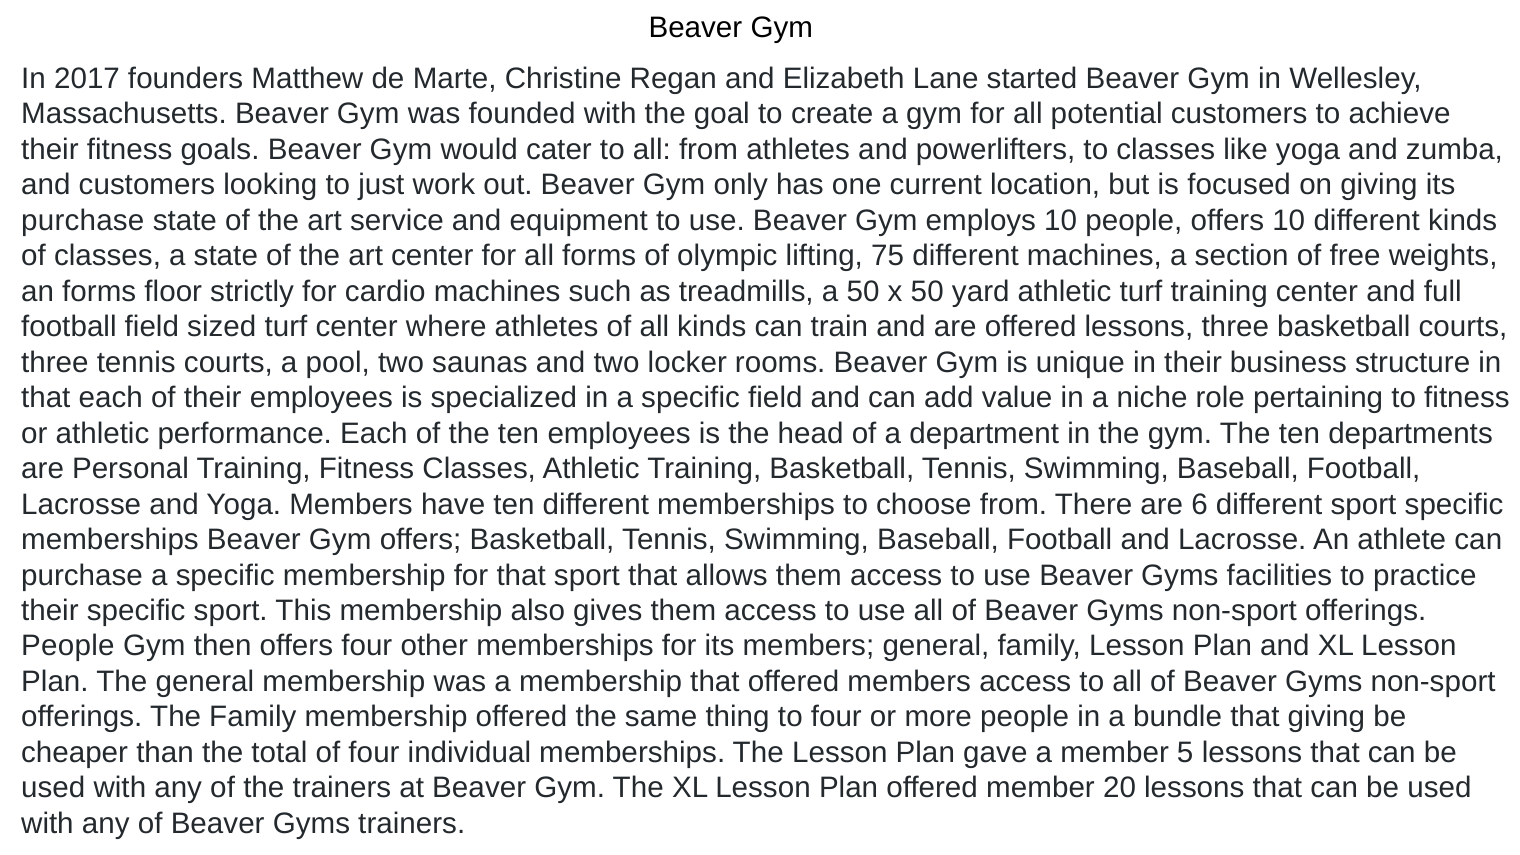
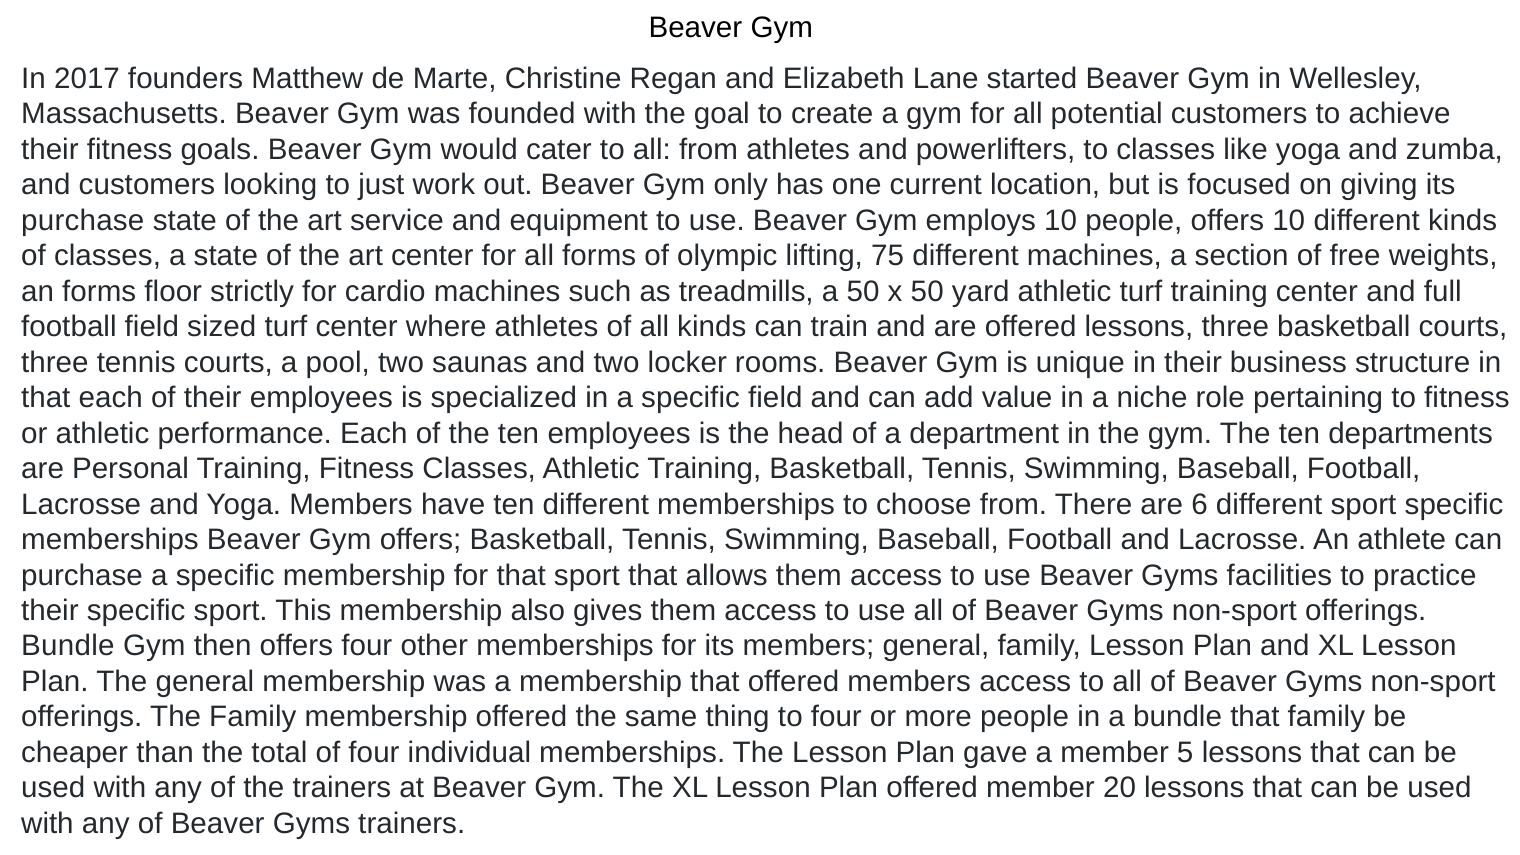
People: People -> Bundle (68, 646)
that giving: giving -> family (1326, 717)
